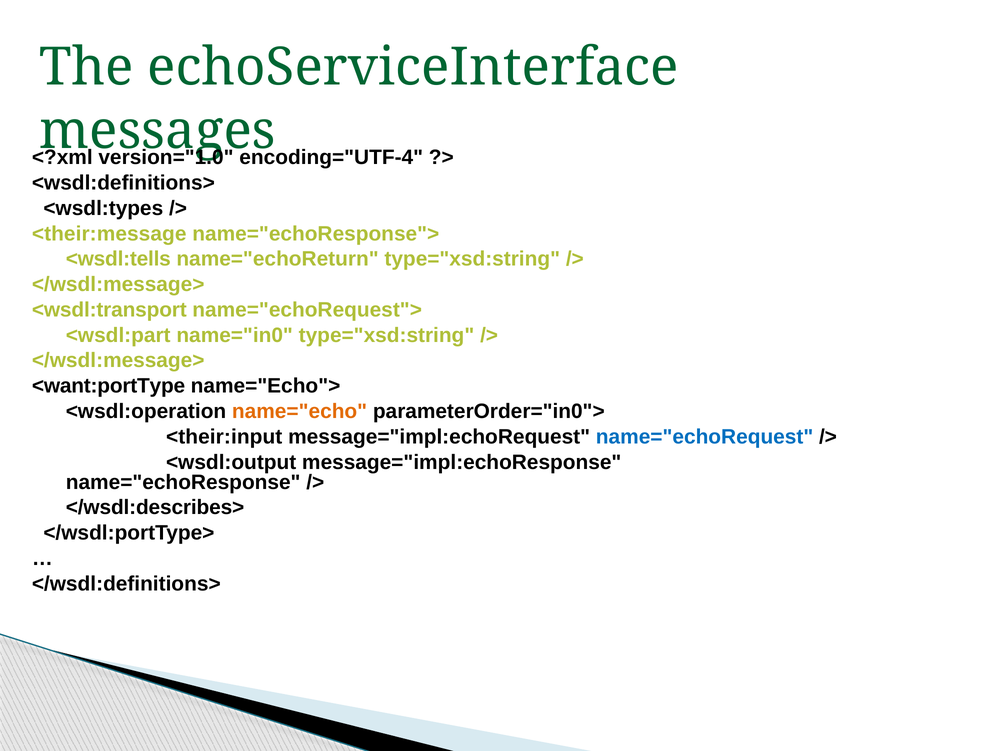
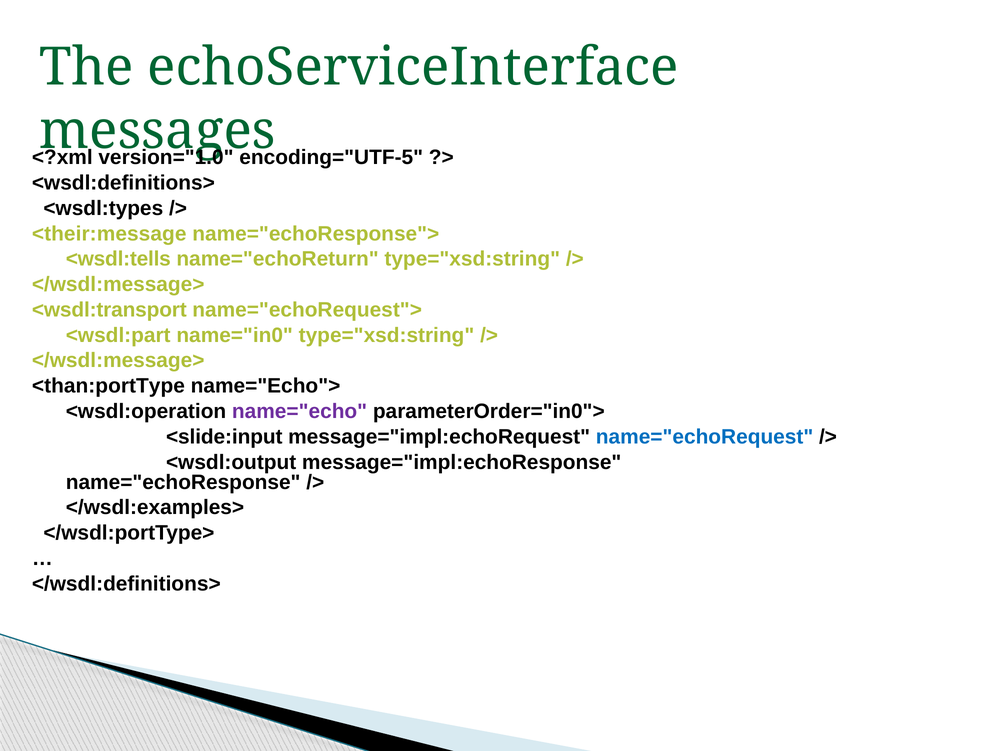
encoding="UTF-4: encoding="UTF-4 -> encoding="UTF-5 (331, 158)
<want:portType: <want:portType -> <than:portType (108, 386)
name="echo colour: orange -> purple (300, 412)
<their:input: <their:input -> <slide:input (224, 437)
</wsdl:describes>: </wsdl:describes> -> </wsdl:examples> (155, 508)
